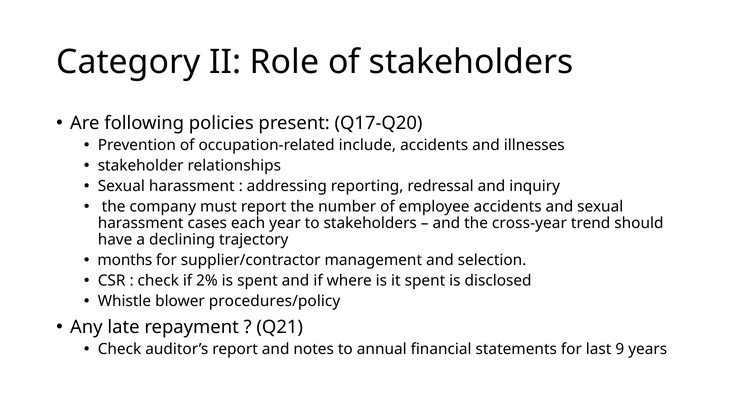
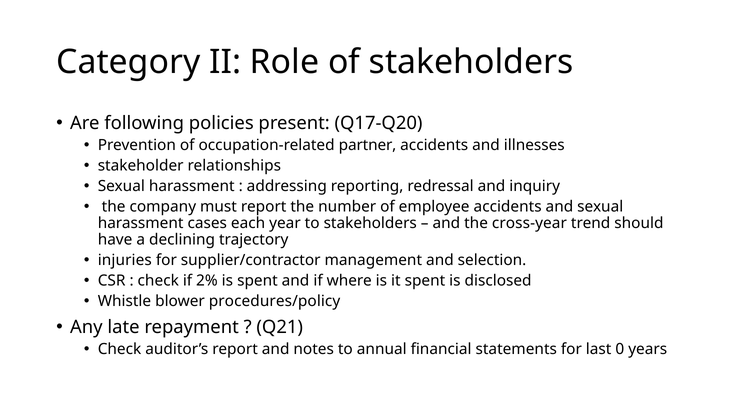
include: include -> partner (368, 145)
months: months -> injuries (125, 260)
9: 9 -> 0 (620, 349)
